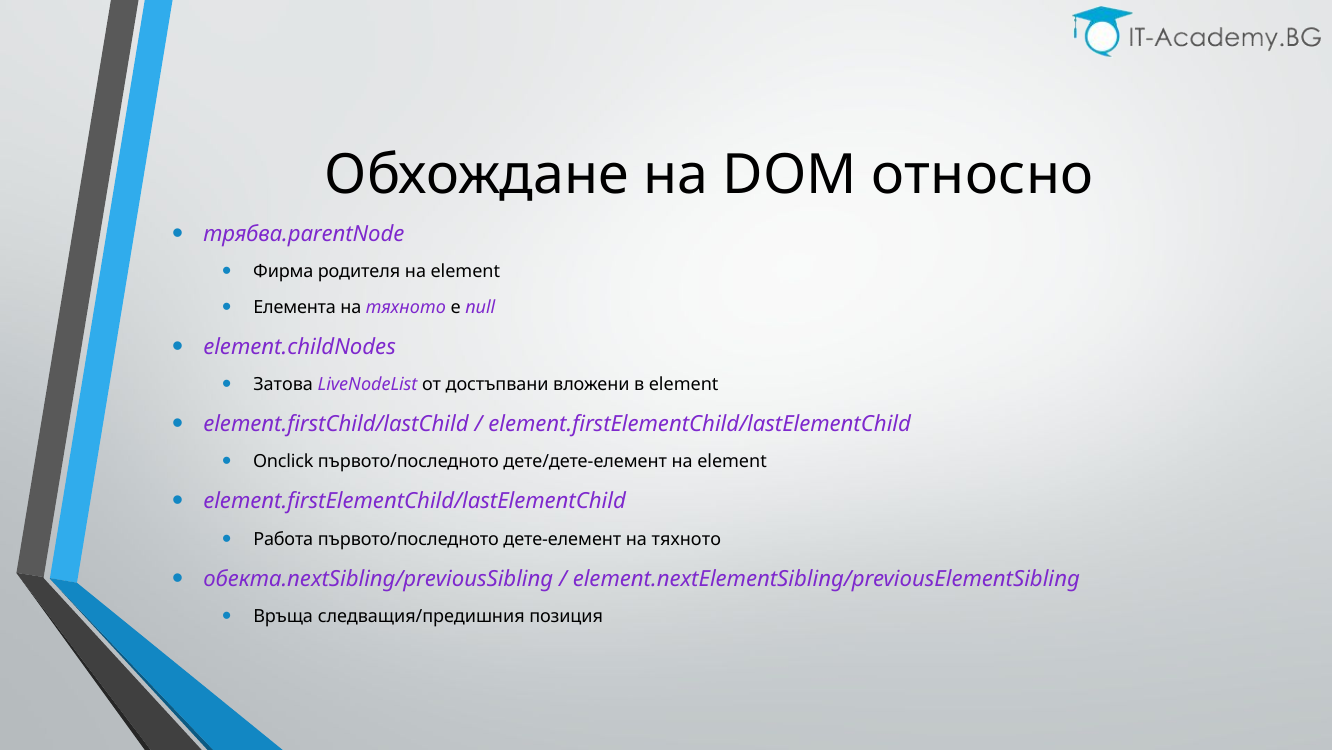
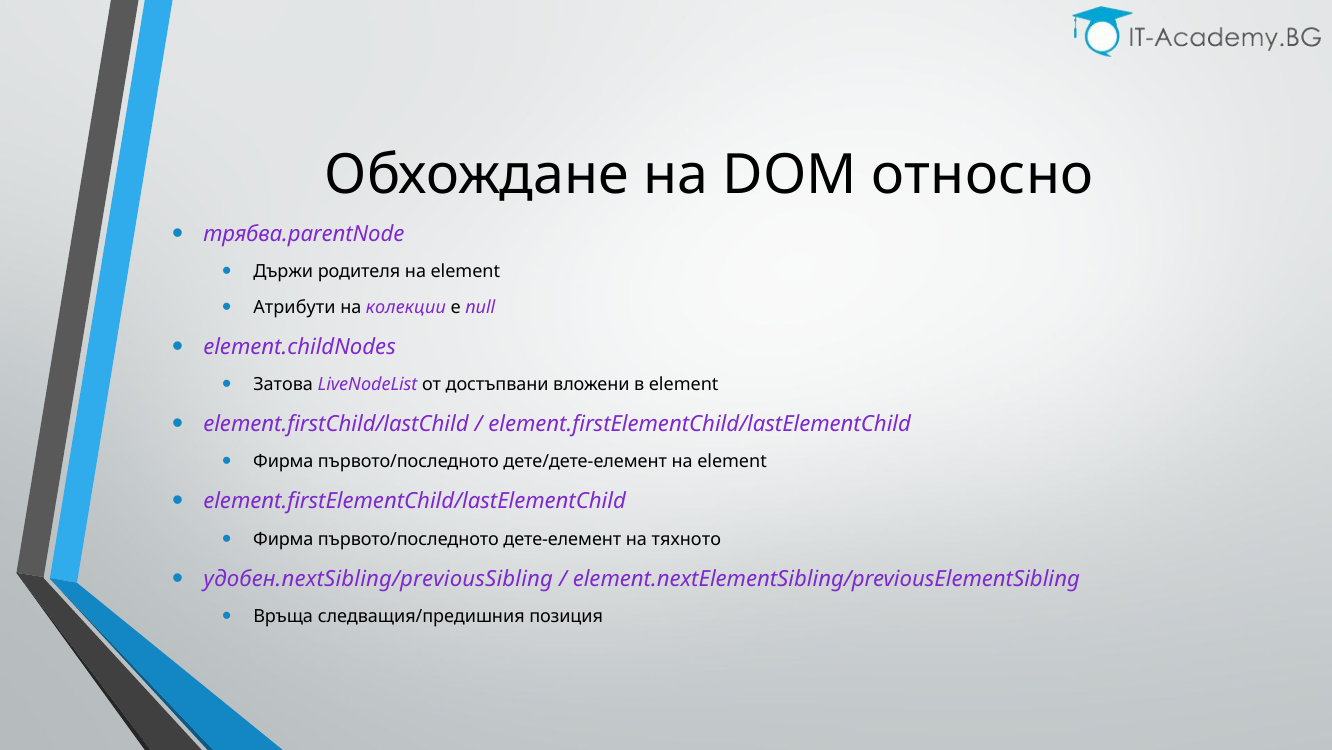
Фирма: Фирма -> Държи (283, 272)
Елемента: Елемента -> Атрибути (294, 307)
тяхното: тяхното -> колекции (406, 307)
Onclick: Onclick -> Фирма (283, 462)
Работа: Работа -> Фирма (283, 539)
обекта.nextSibling/previousSibling: обекта.nextSibling/previousSibling -> удобен.nextSibling/previousSibling (378, 578)
